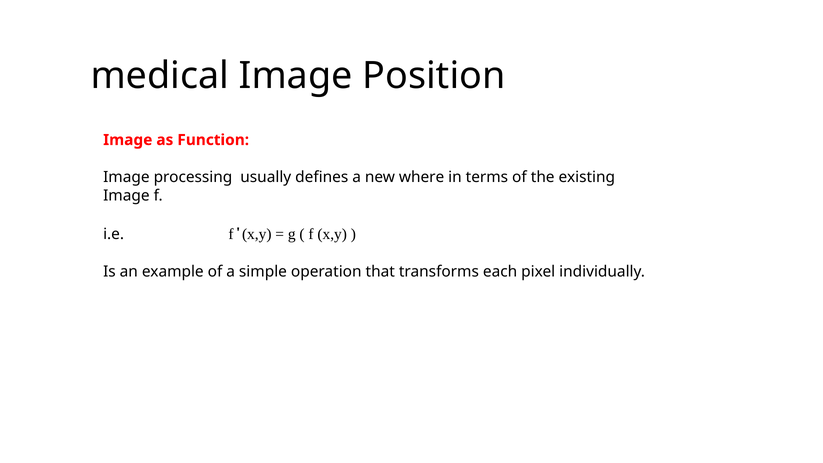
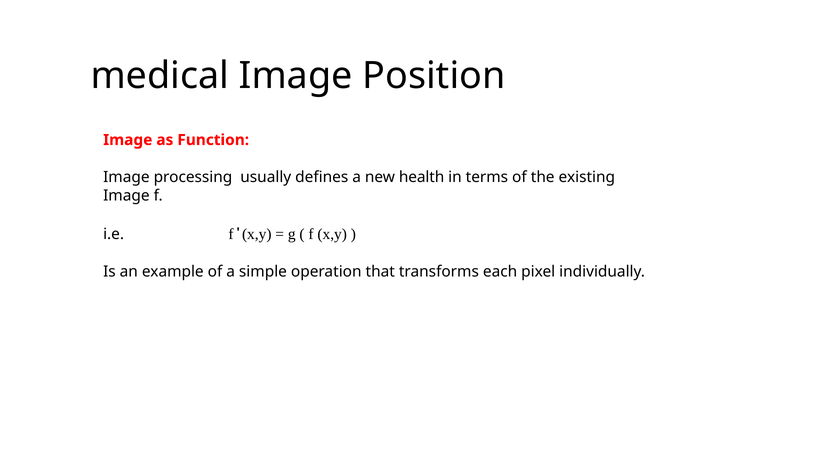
where: where -> health (422, 177)
